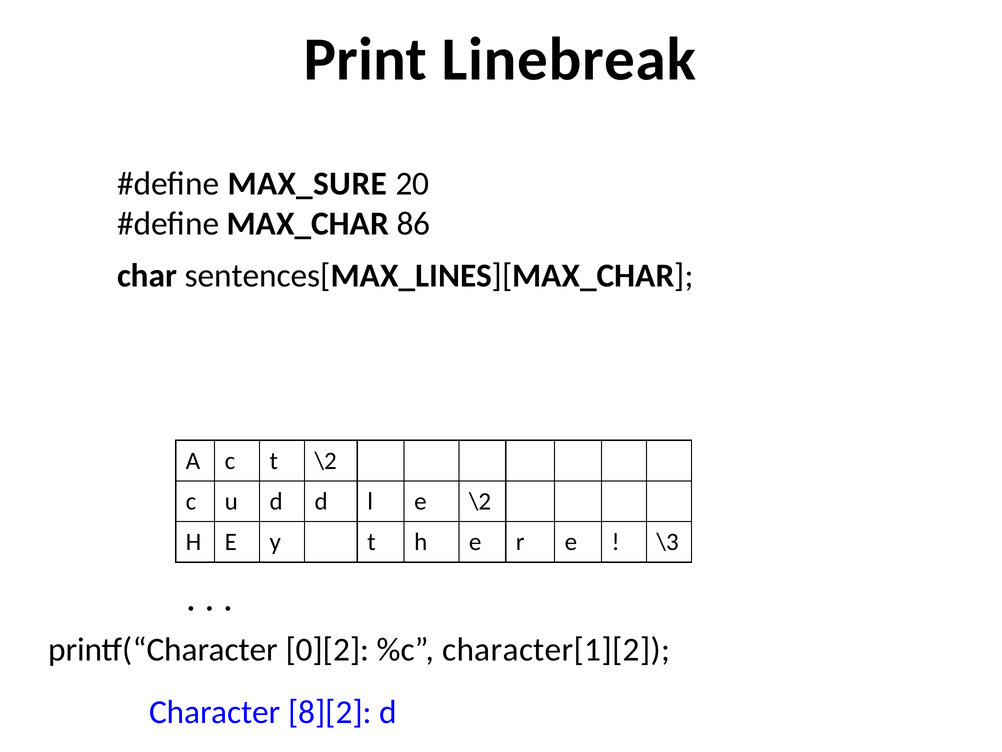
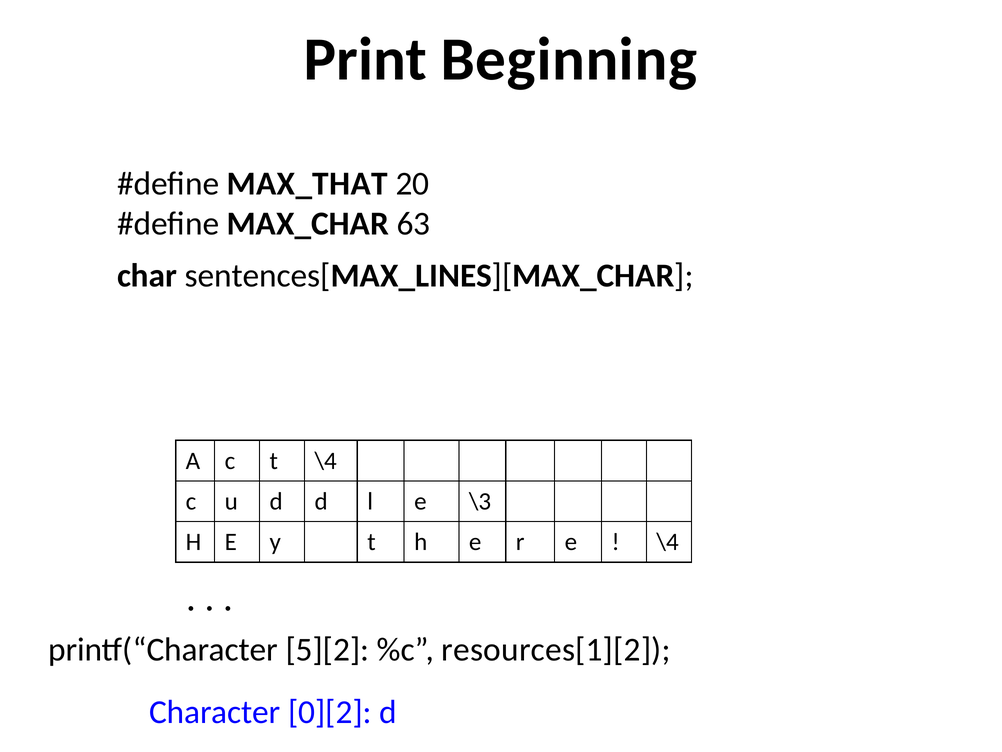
Linebreak: Linebreak -> Beginning (569, 59)
MAX_SURE: MAX_SURE -> MAX_THAT (307, 183)
86: 86 -> 63 (413, 224)
t \2: \2 -> \4 (326, 461)
e \2: \2 -> \3 (480, 501)
\3: \3 -> \4 (668, 542)
0][2: 0][2 -> 5][2 (327, 650)
character[1][2: character[1][2 -> resources[1][2 (556, 650)
8][2: 8][2 -> 0][2 (330, 712)
